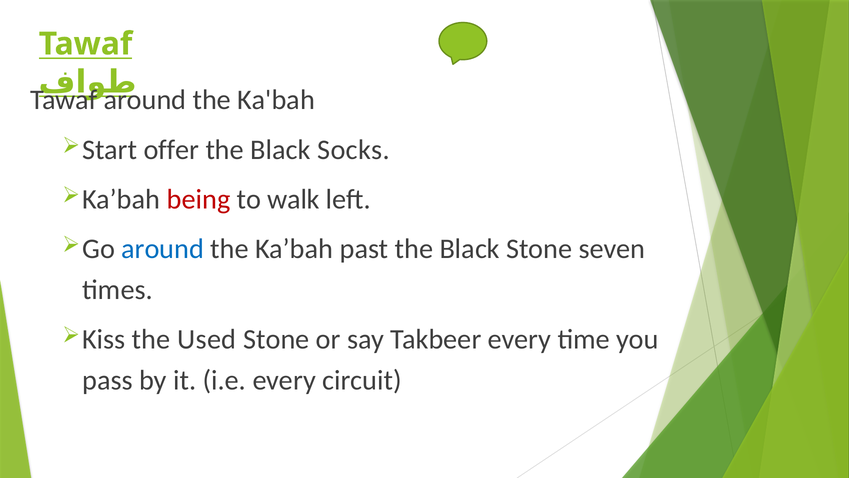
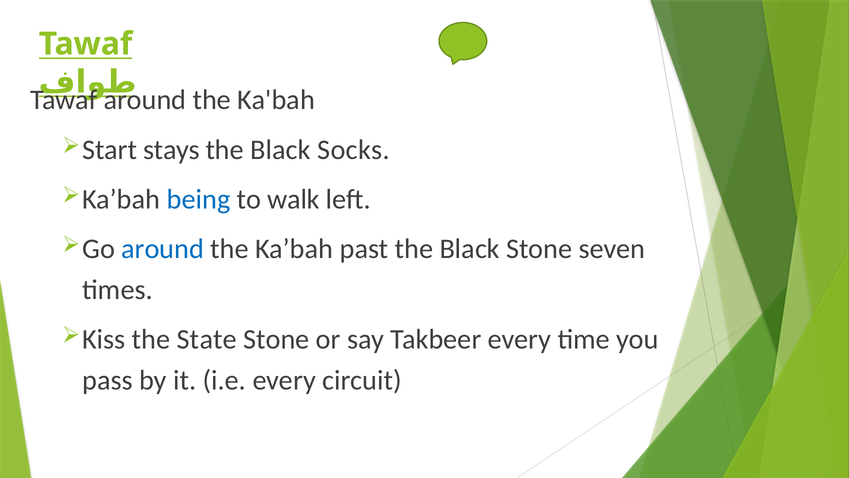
offer: offer -> stays (171, 150)
being colour: red -> blue (199, 199)
Used: Used -> State (207, 339)
